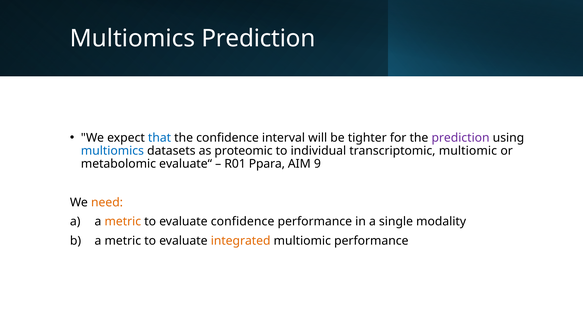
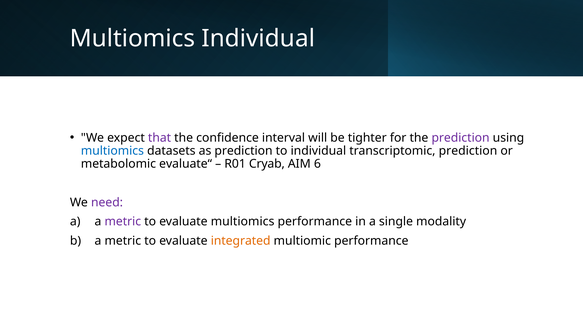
Multiomics Prediction: Prediction -> Individual (258, 39)
that colour: blue -> purple (160, 138)
as proteomic: proteomic -> prediction (244, 151)
transcriptomic multiomic: multiomic -> prediction (468, 151)
Ppara: Ppara -> Cryab (267, 164)
9: 9 -> 6 (317, 164)
need colour: orange -> purple (107, 202)
metric colour: orange -> purple (123, 222)
evaluate confidence: confidence -> multiomics (243, 222)
